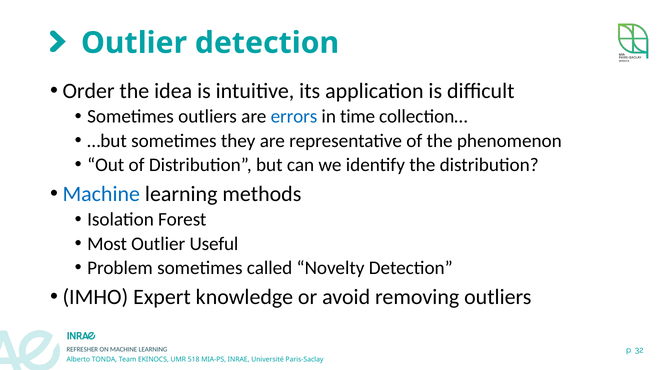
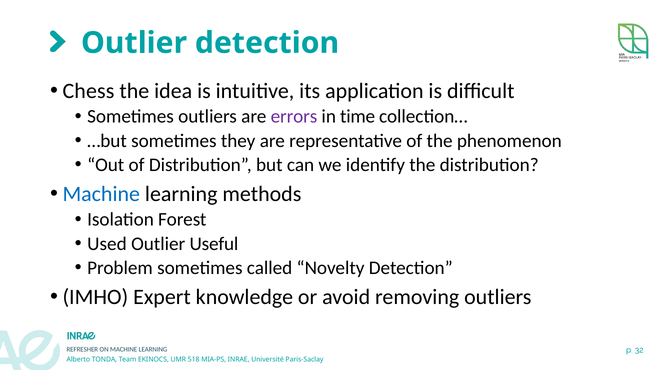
Order: Order -> Chess (88, 91)
errors colour: blue -> purple (294, 117)
Most: Most -> Used (107, 244)
